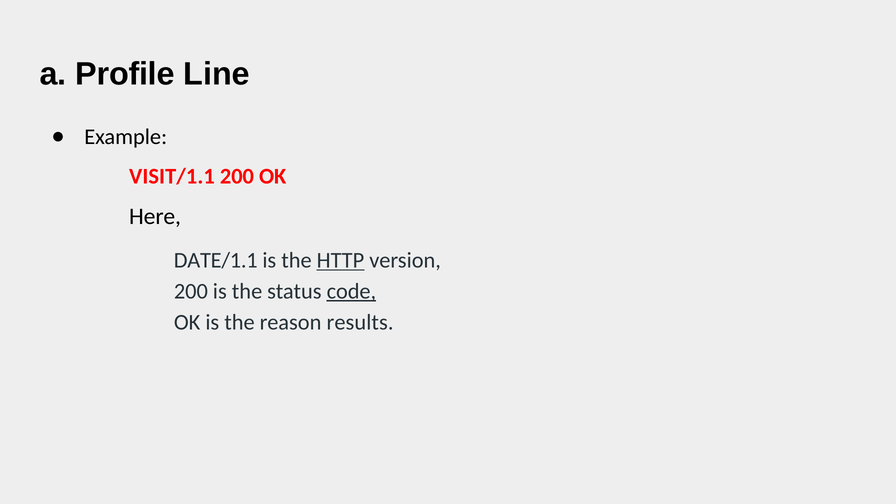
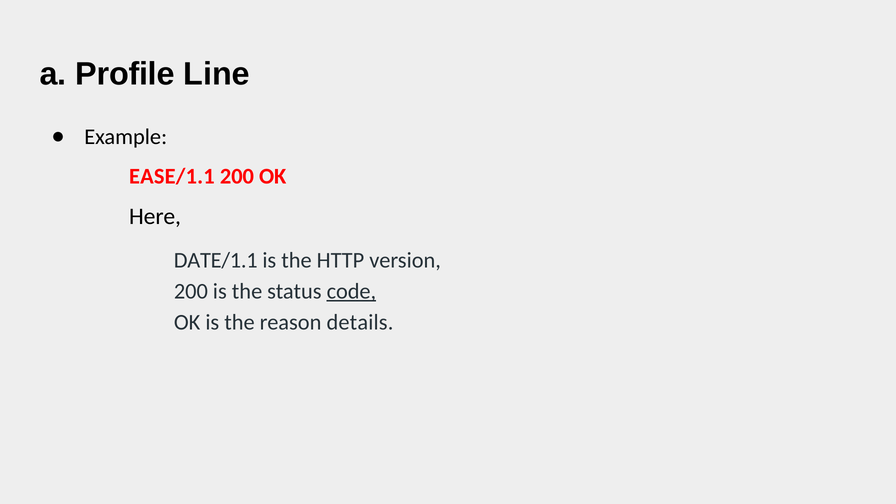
VISIT/1.1: VISIT/1.1 -> EASE/1.1 (172, 176)
HTTP underline: present -> none (340, 260)
results: results -> details (360, 322)
